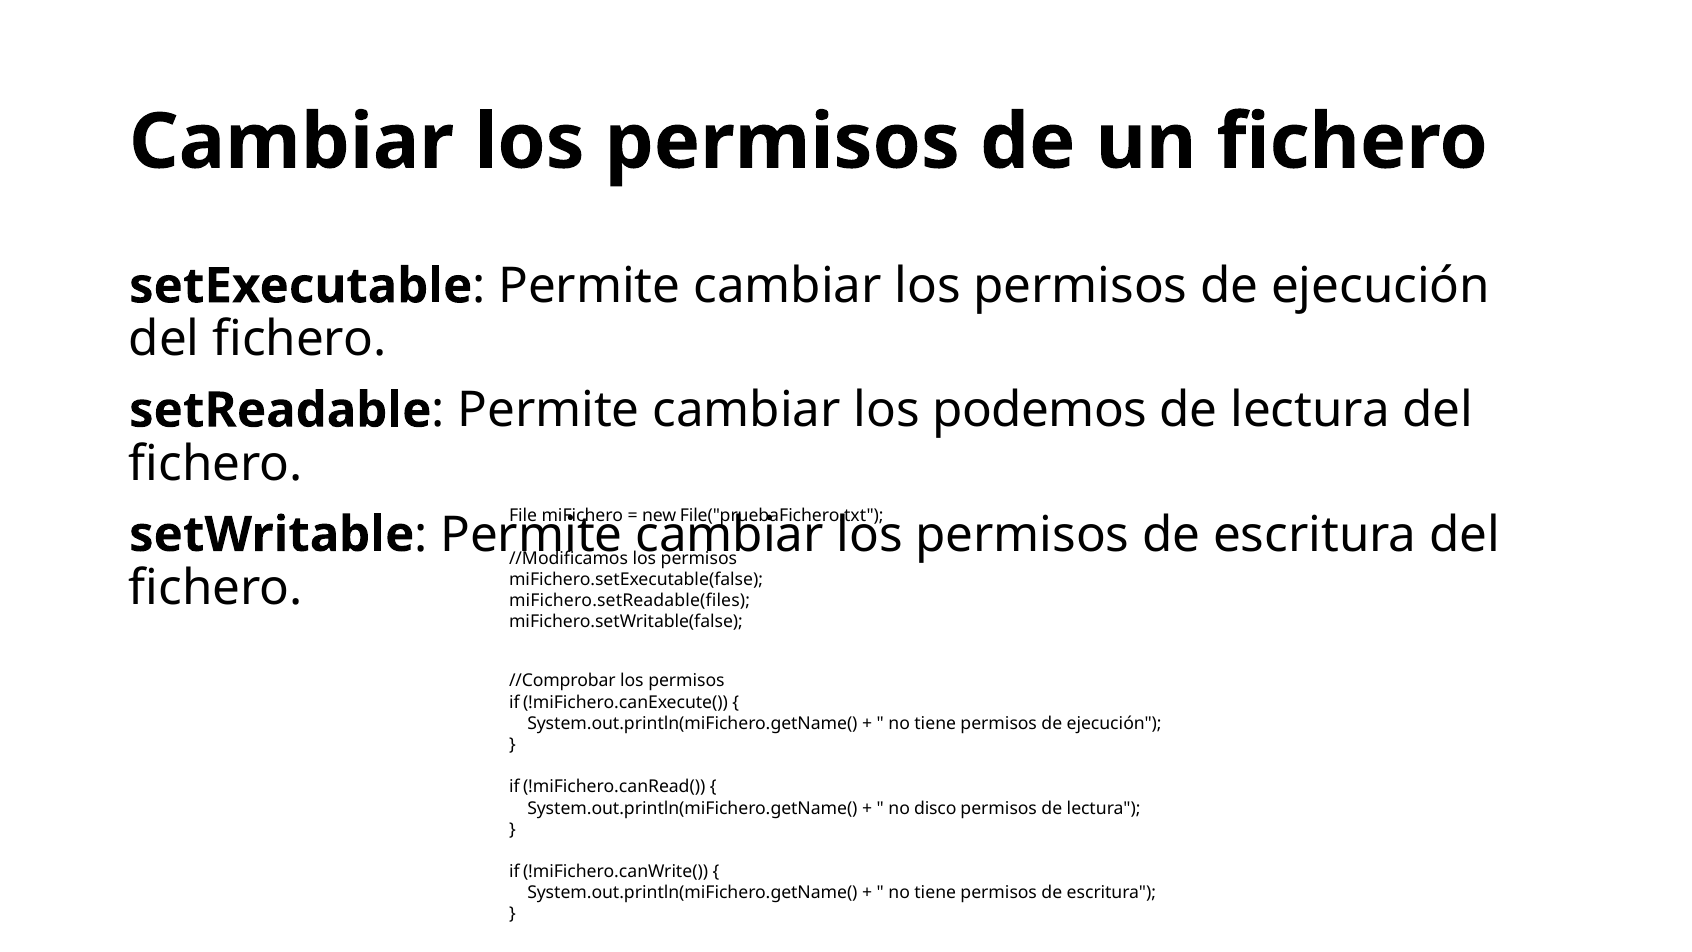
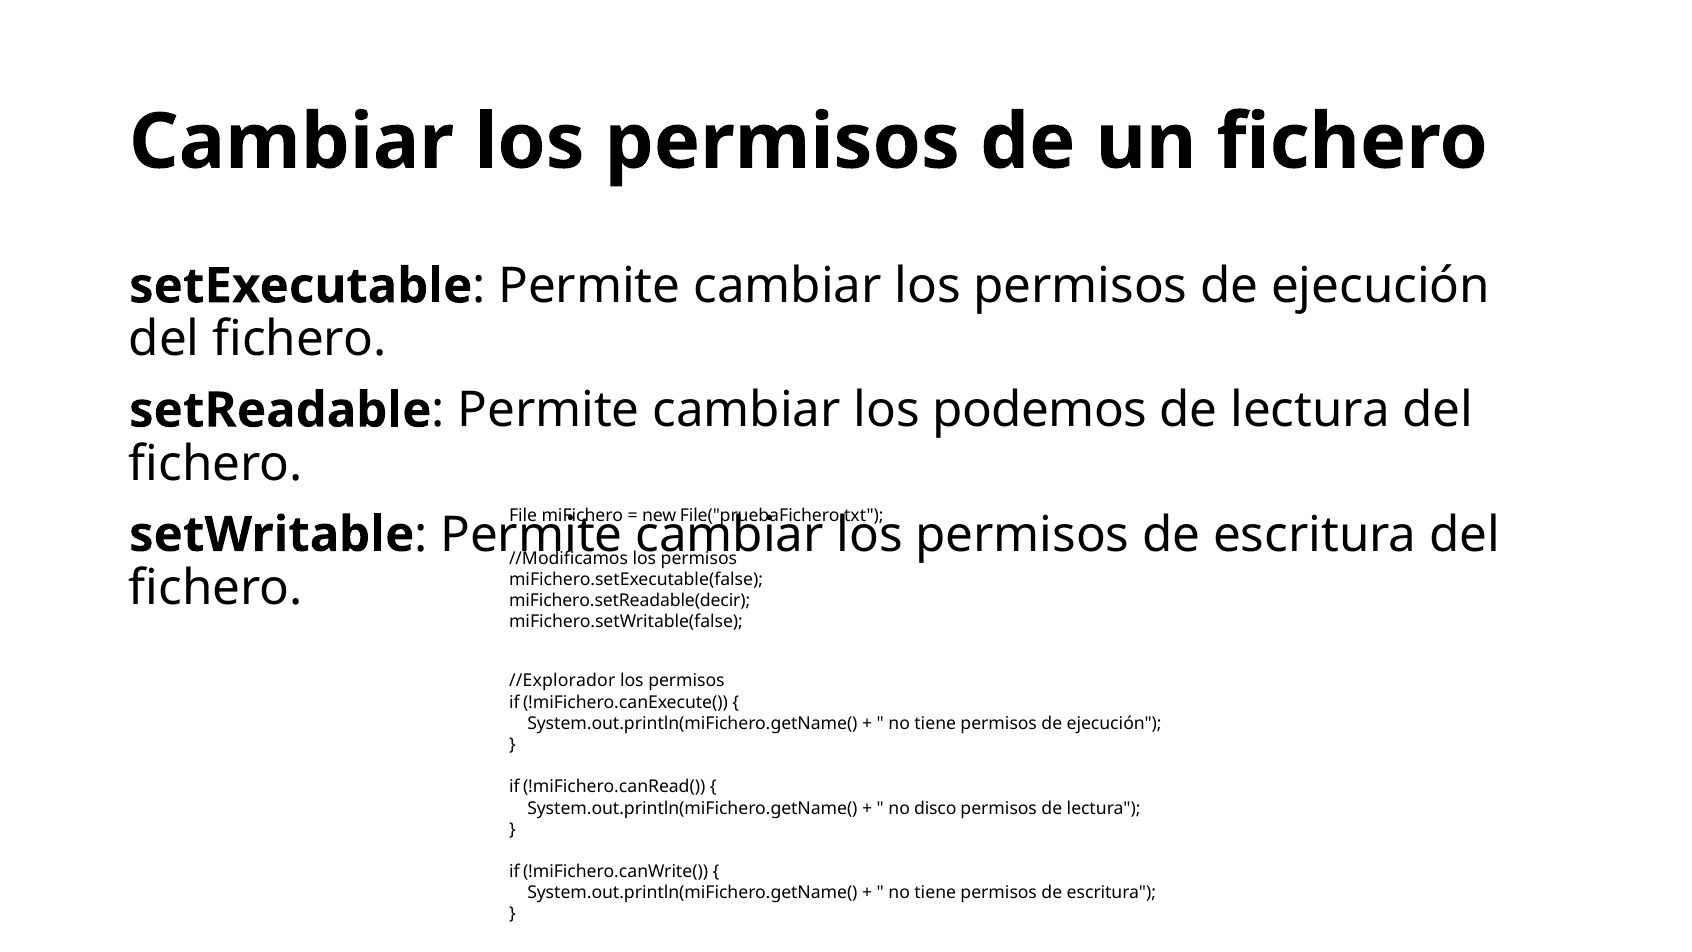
miFichero.setReadable(files: miFichero.setReadable(files -> miFichero.setReadable(decir (630, 600)
//Comprobar: //Comprobar -> //Explorador (562, 681)
